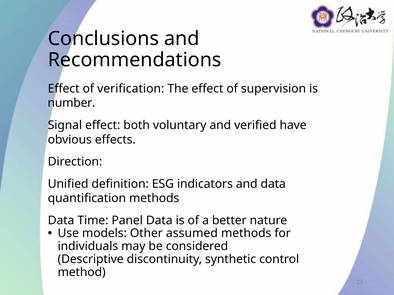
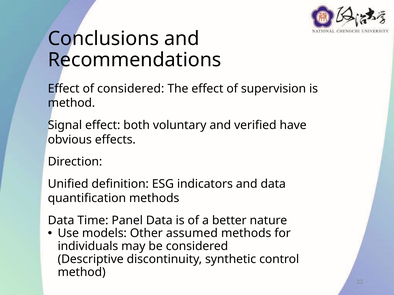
of verification: verification -> considered (131, 89)
number: number -> method (71, 103)
